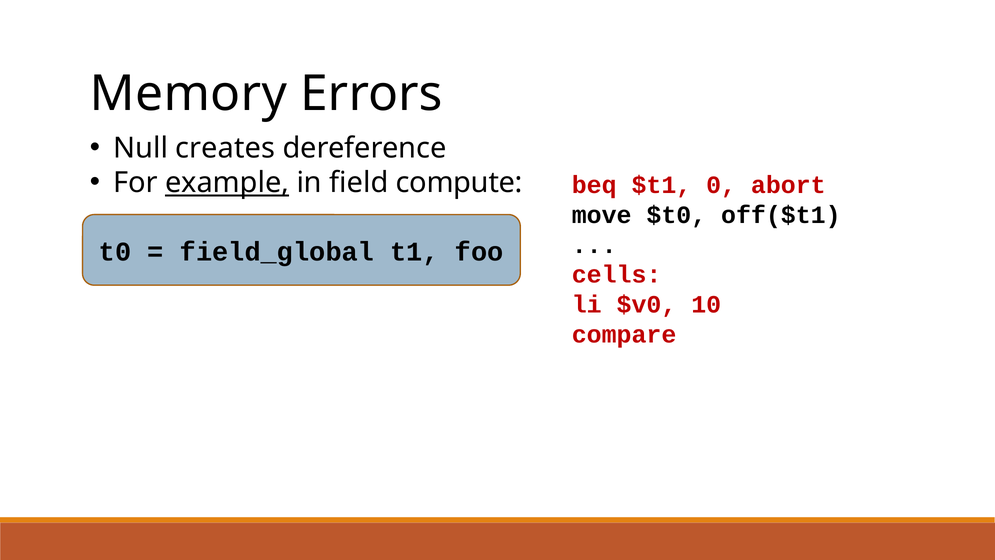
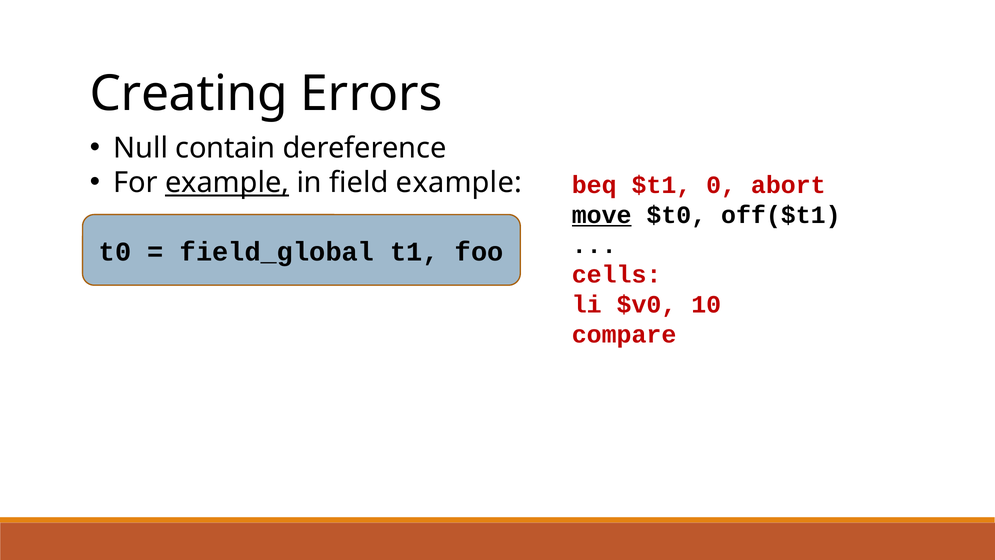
Memory: Memory -> Creating (189, 94)
creates: creates -> contain (225, 148)
field compute: compute -> example (459, 183)
move underline: none -> present (602, 215)
